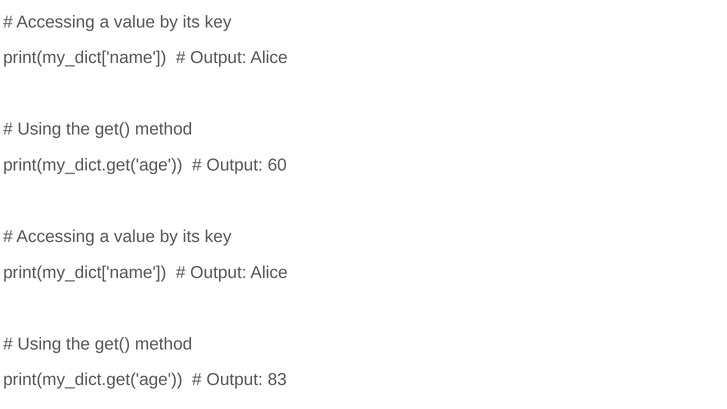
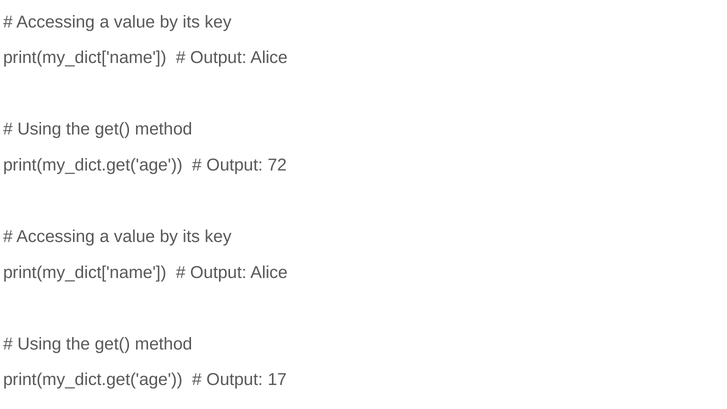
60: 60 -> 72 (277, 165)
83: 83 -> 17 (277, 380)
